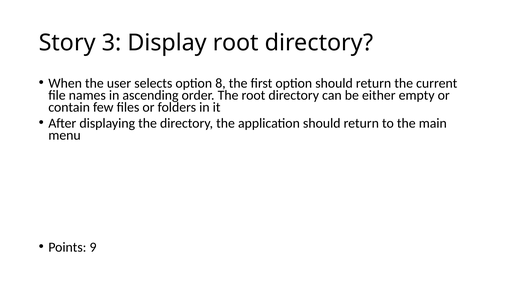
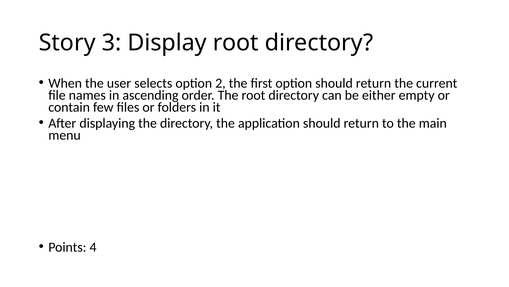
8: 8 -> 2 (220, 83)
9: 9 -> 4 (93, 247)
